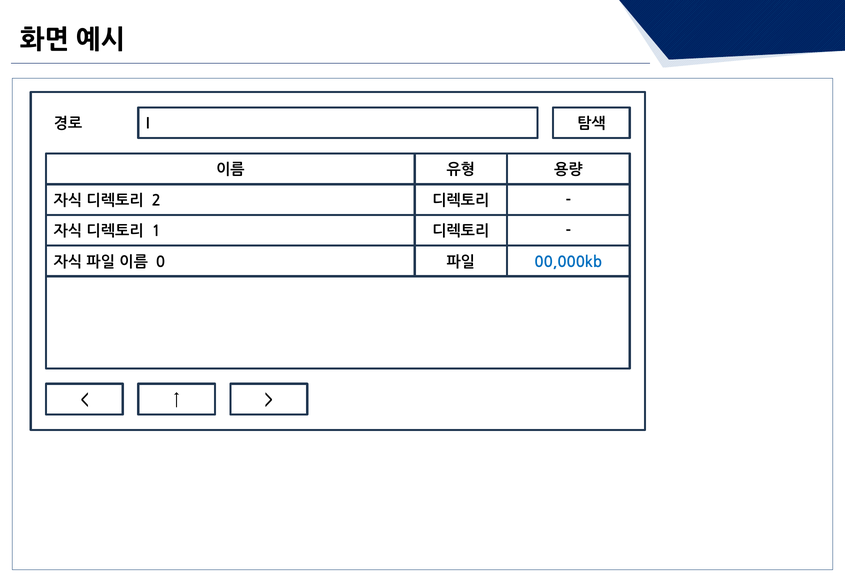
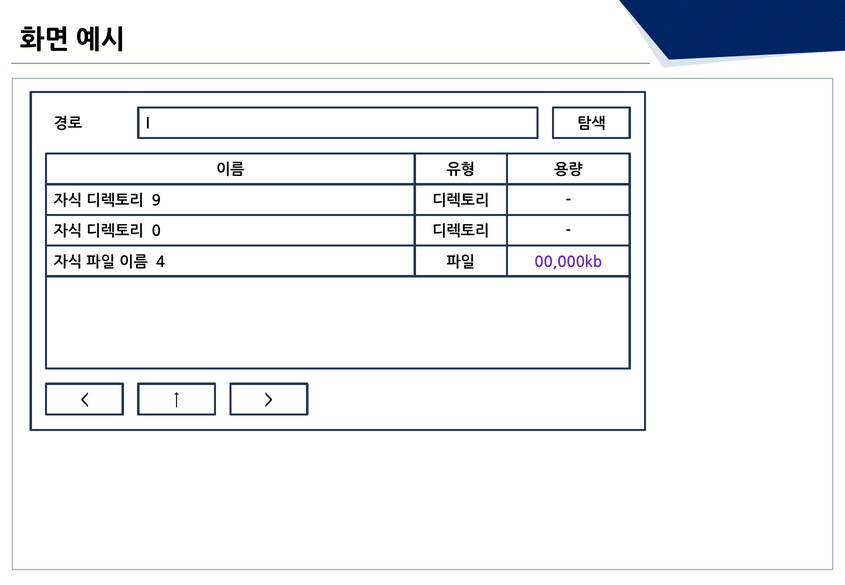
2: 2 -> 9 (156, 201)
1: 1 -> 0 (156, 231)
0: 0 -> 4 (161, 262)
00,000kb colour: blue -> purple (568, 262)
